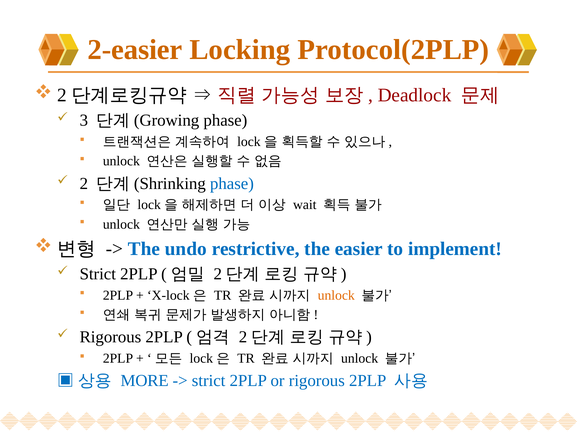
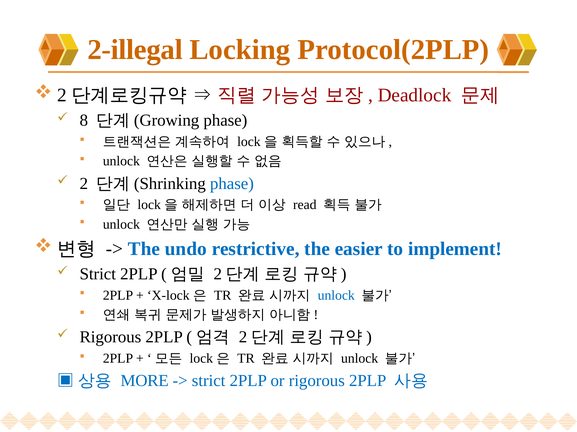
2-easier: 2-easier -> 2-illegal (135, 50)
3: 3 -> 8 (84, 121)
wait: wait -> read (305, 205)
unlock colour: orange -> blue (336, 296)
